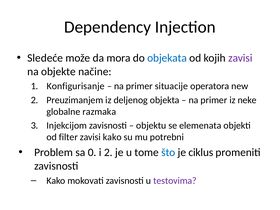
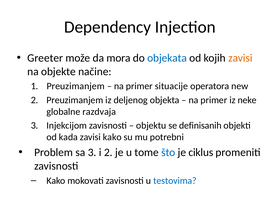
Sledeće: Sledeće -> Greeter (45, 58)
zavisi colour: purple -> orange (240, 58)
1 Konfigurisanje: Konfigurisanje -> Preuzimanjem (76, 86)
razmaka: razmaka -> razdvaja (99, 112)
elemenata: elemenata -> definisanih (200, 126)
filter: filter -> kada (68, 137)
sa 0: 0 -> 3 (92, 152)
testovima colour: purple -> blue (175, 181)
